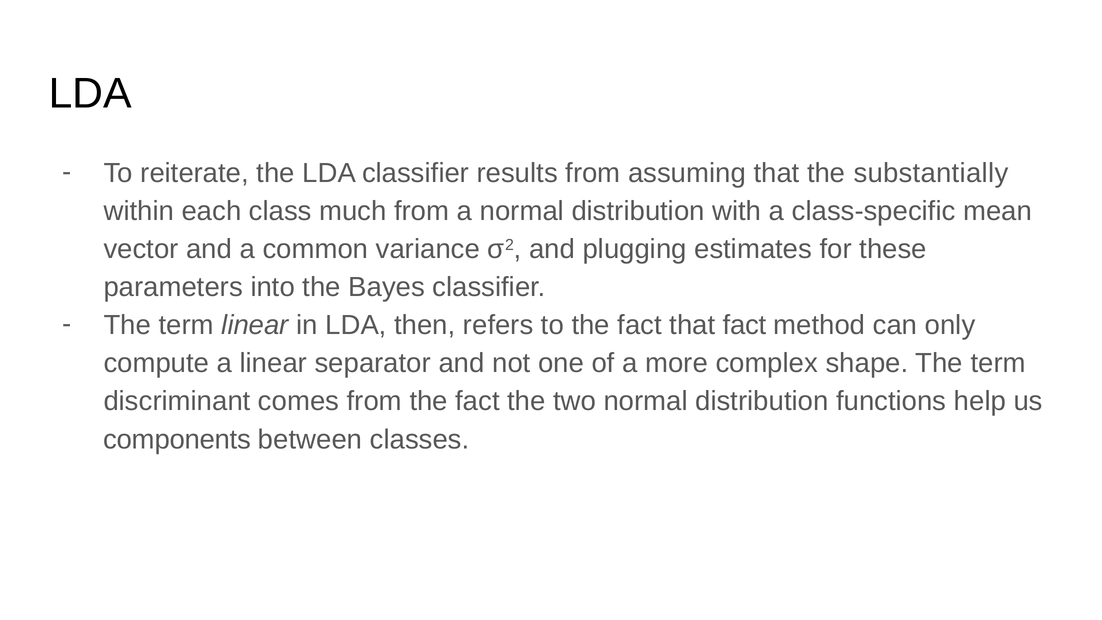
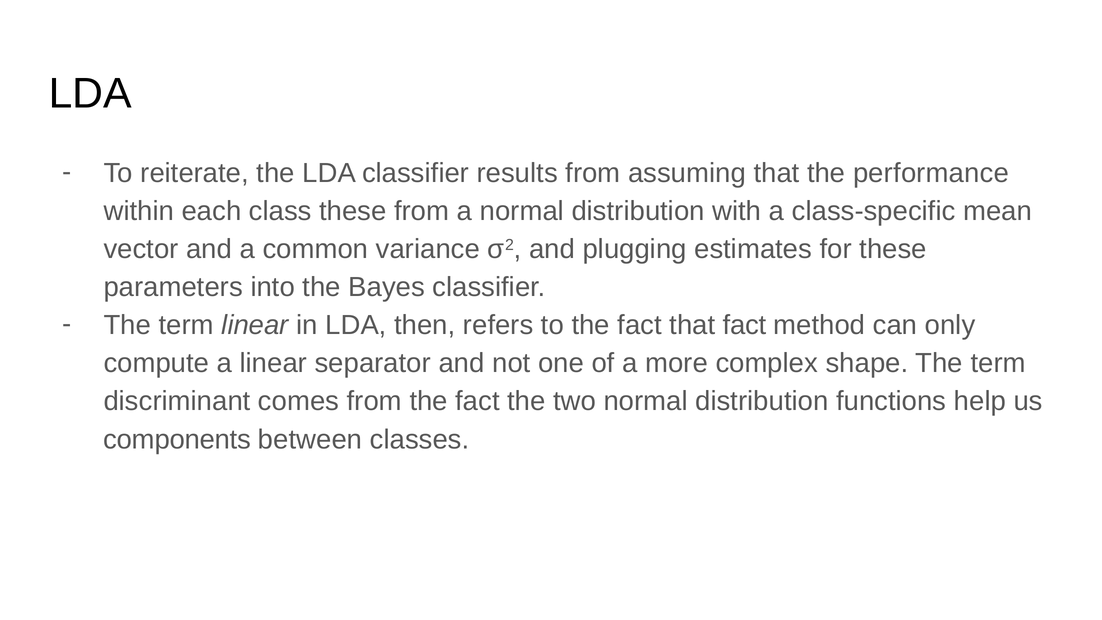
substantially: substantially -> performance (931, 173)
class much: much -> these (353, 211)
